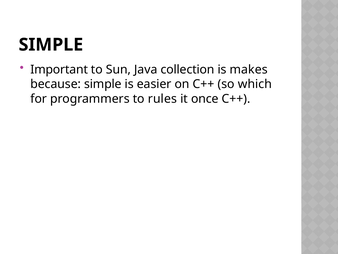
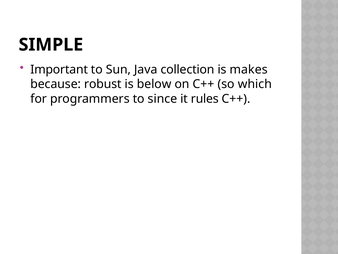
because simple: simple -> robust (103, 84)
easier: easier -> below (154, 84)
rules: rules -> since (162, 99)
once: once -> rules (205, 99)
